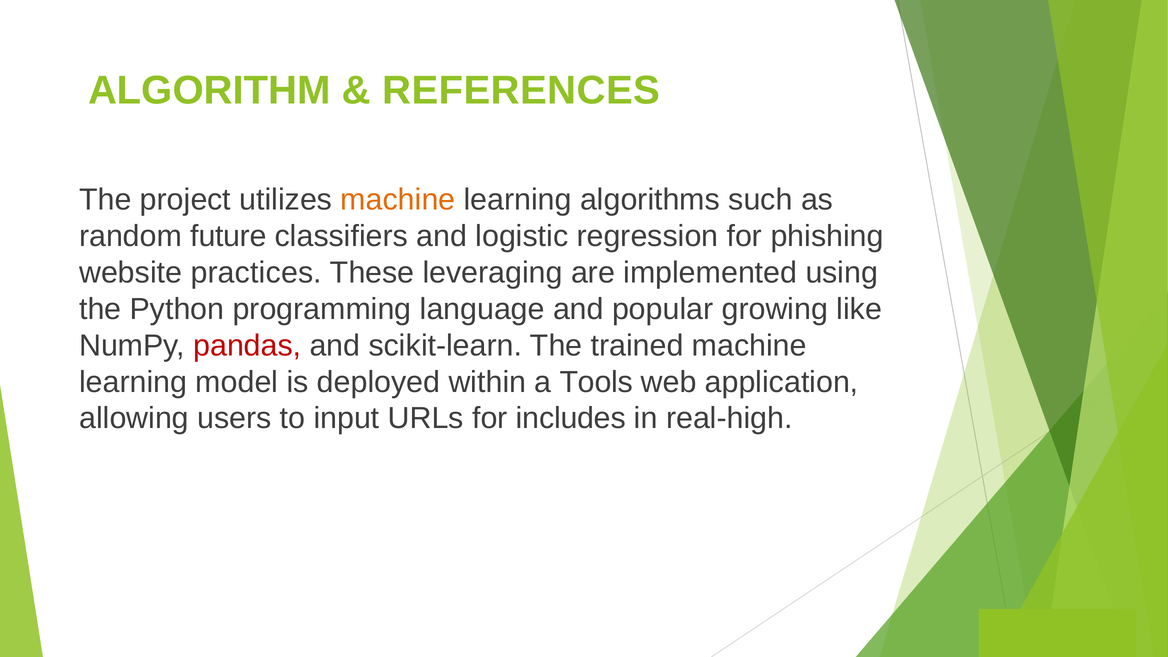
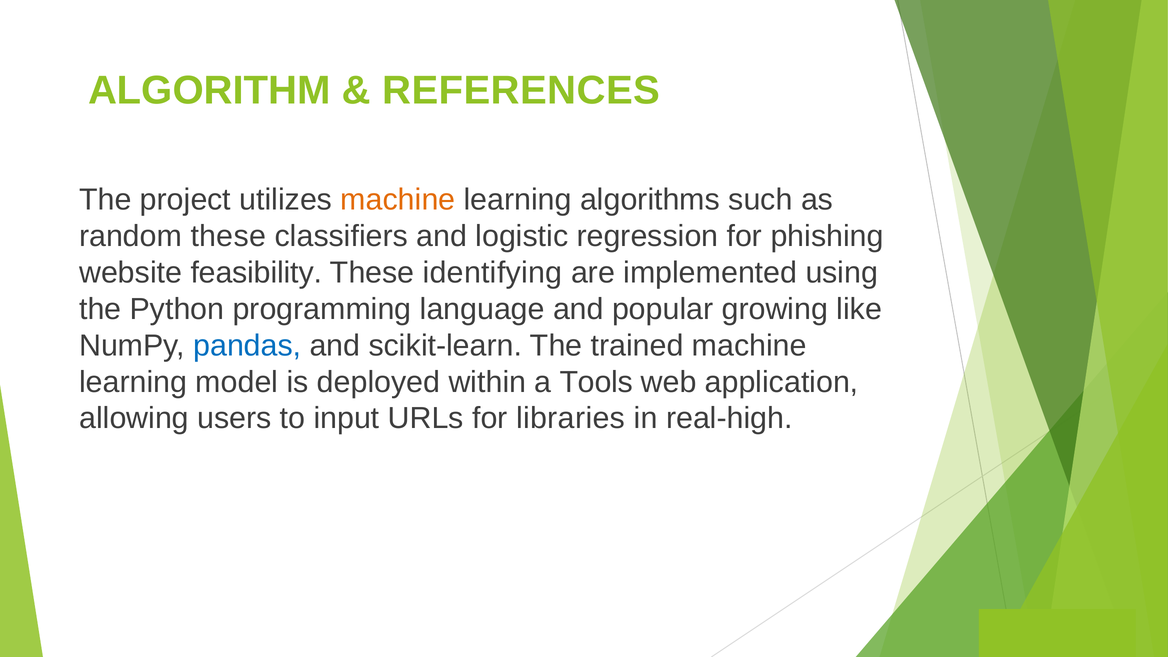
random future: future -> these (228, 236)
practices: practices -> feasibility (256, 273)
leveraging: leveraging -> identifying (493, 273)
pandas colour: red -> blue (247, 346)
includes: includes -> libraries (571, 418)
